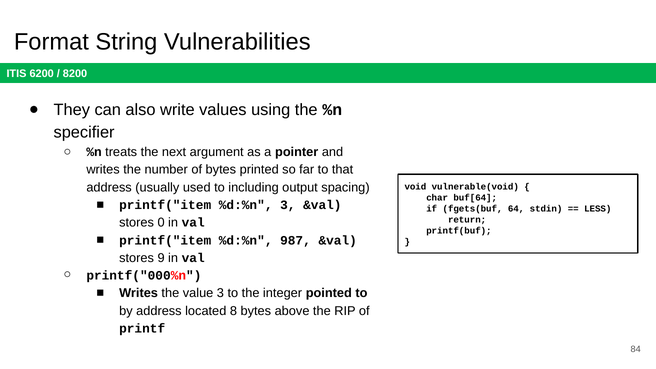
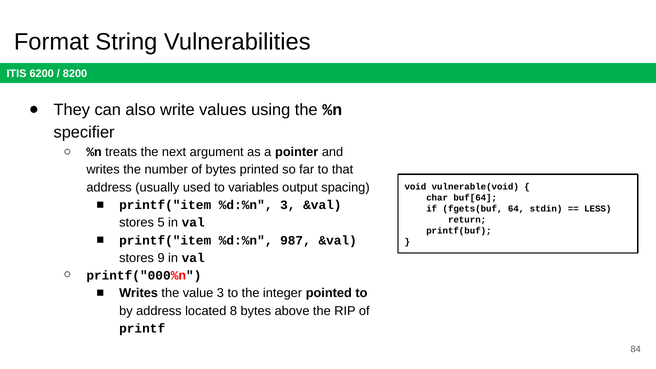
including: including -> variables (254, 187)
0: 0 -> 5 (161, 223)
